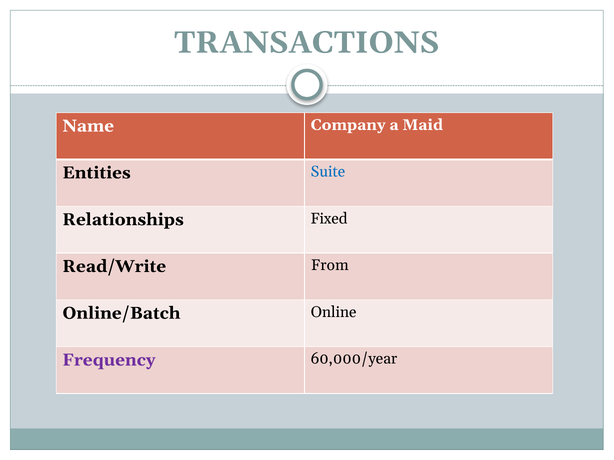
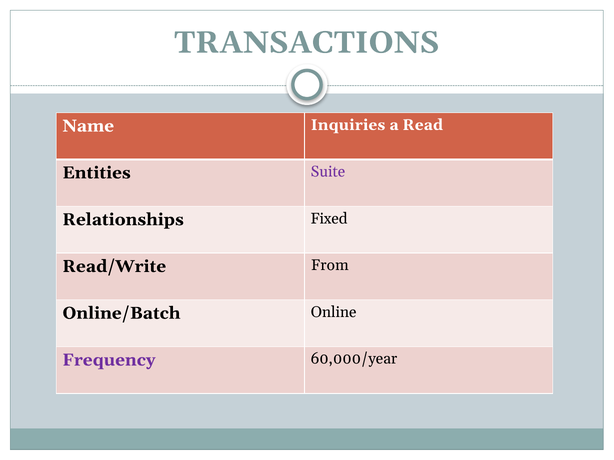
Company: Company -> Inquiries (348, 125)
Maid: Maid -> Read (423, 125)
Suite colour: blue -> purple (328, 172)
